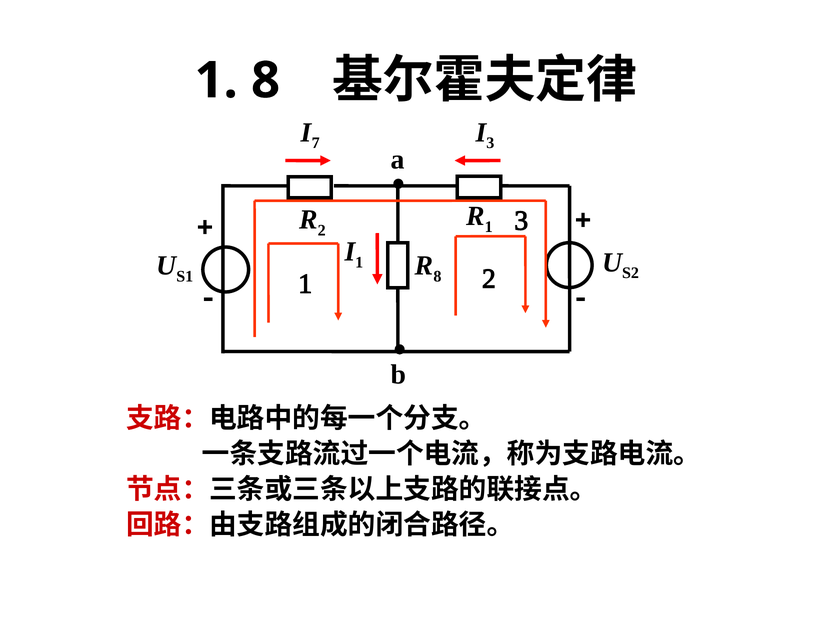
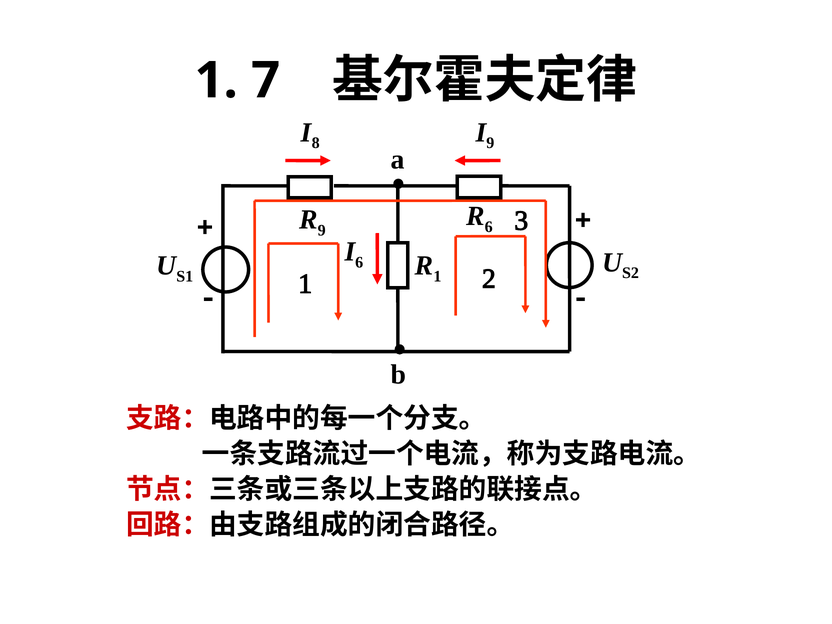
1 8: 8 -> 7 (266, 81)
7: 7 -> 8 (316, 143)
3: 3 -> 9 (490, 143)
1: 1 -> 6 (489, 227)
2: 2 -> 9 (322, 231)
1: 1 -> 6 (359, 262)
8: 8 -> 1 (437, 276)
